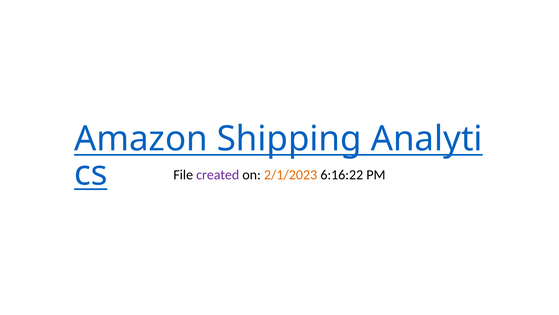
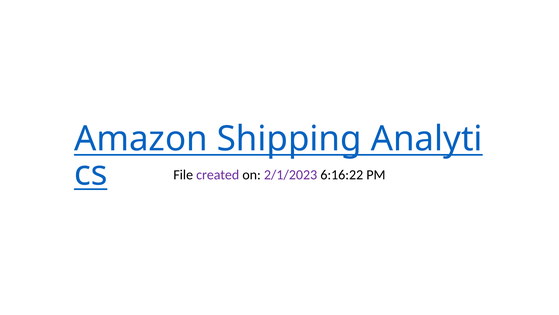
2/1/2023 colour: orange -> purple (291, 175)
